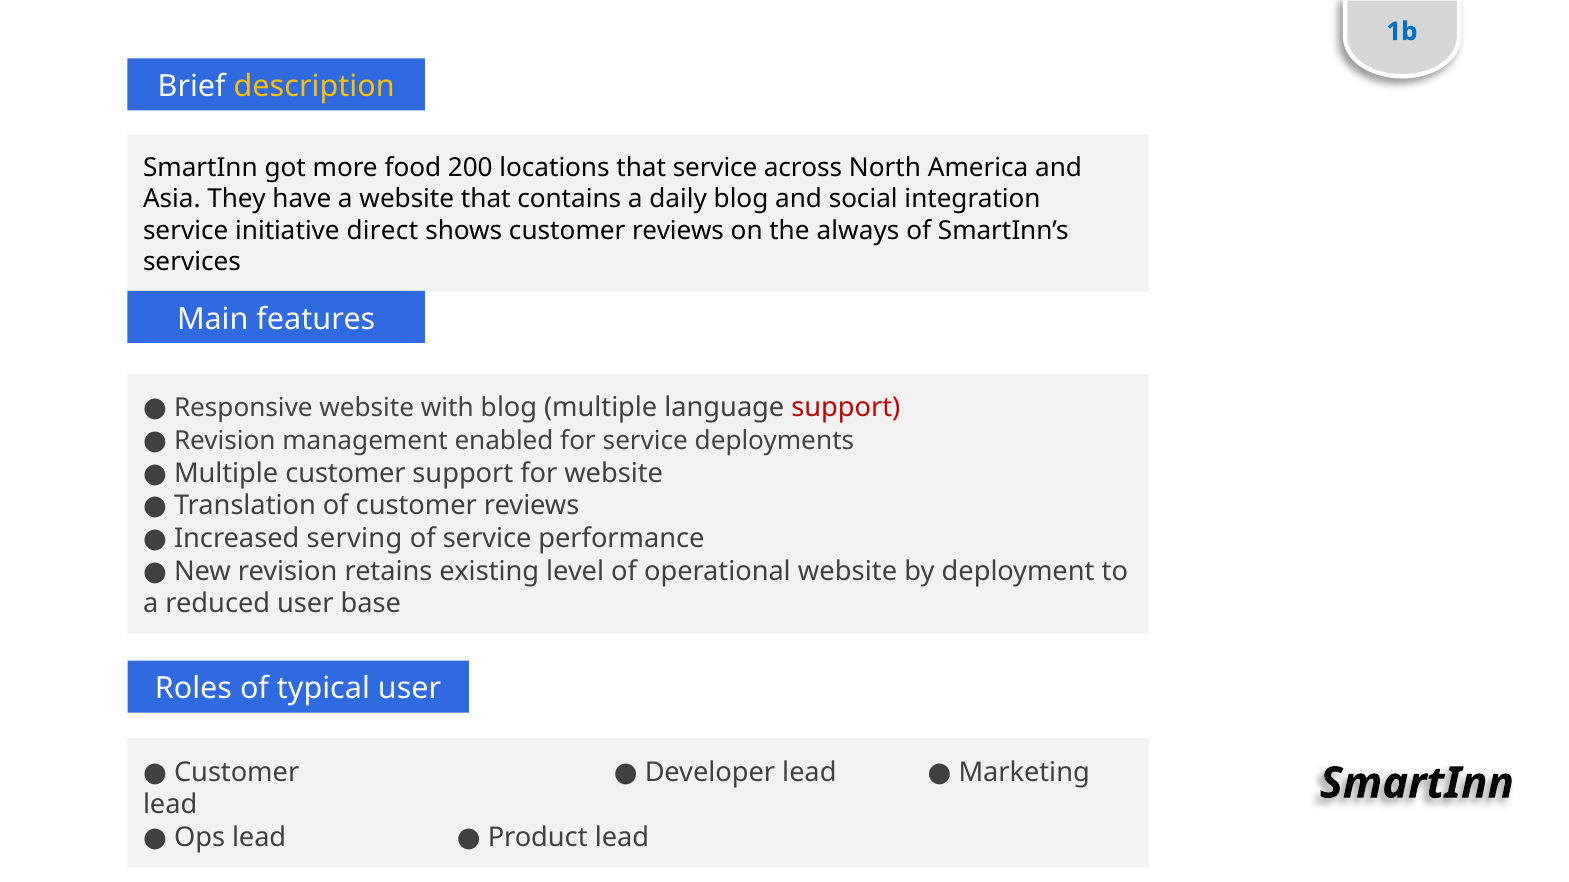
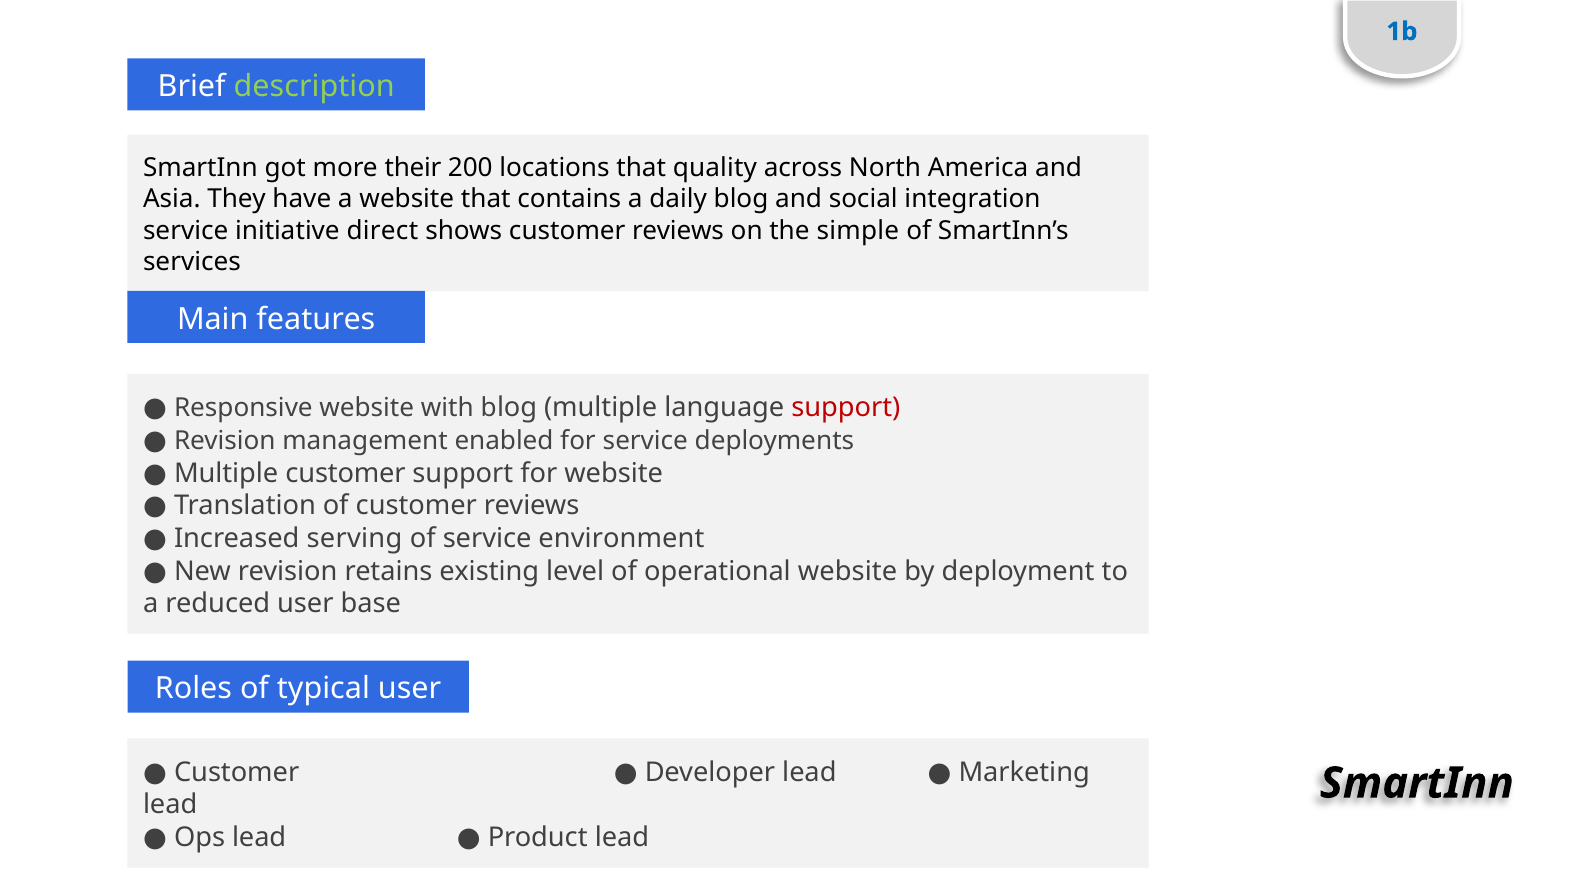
description colour: yellow -> light green (314, 87)
food: food -> their (413, 168)
that service: service -> quality (715, 168)
always: always -> simple (858, 231)
performance: performance -> environment (621, 539)
